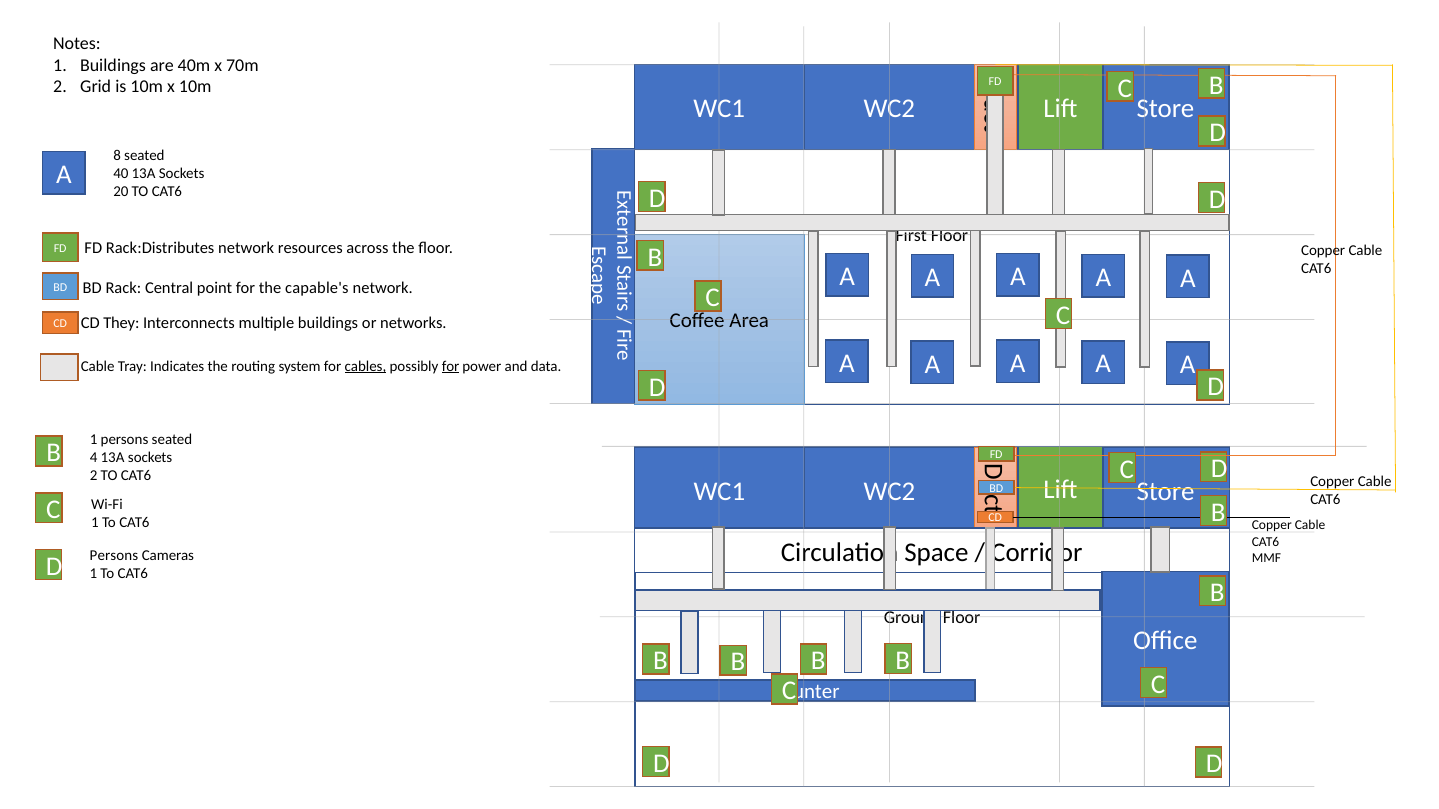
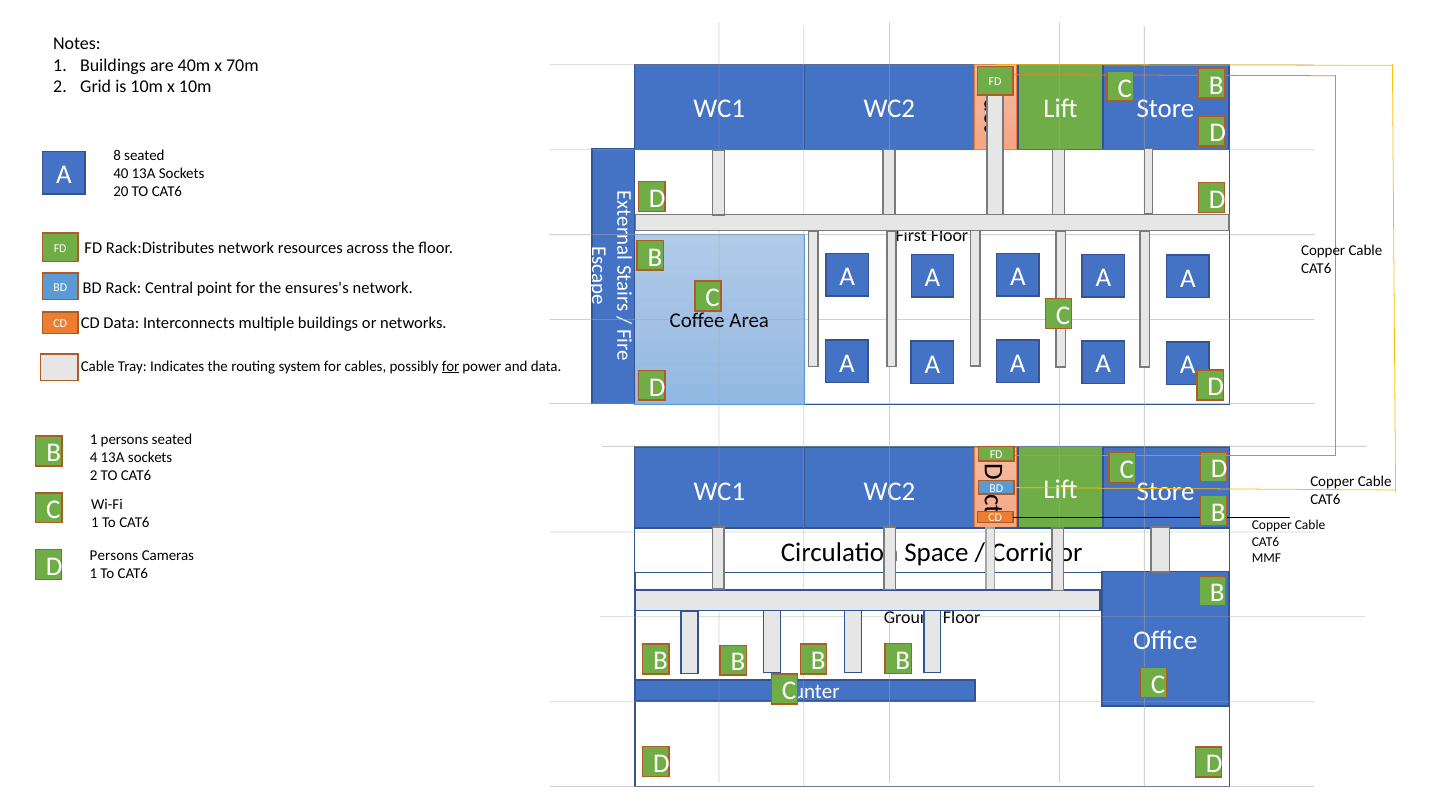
capable's: capable's -> ensures's (317, 288)
CD They: They -> Data (121, 323)
cables underline: present -> none (365, 367)
